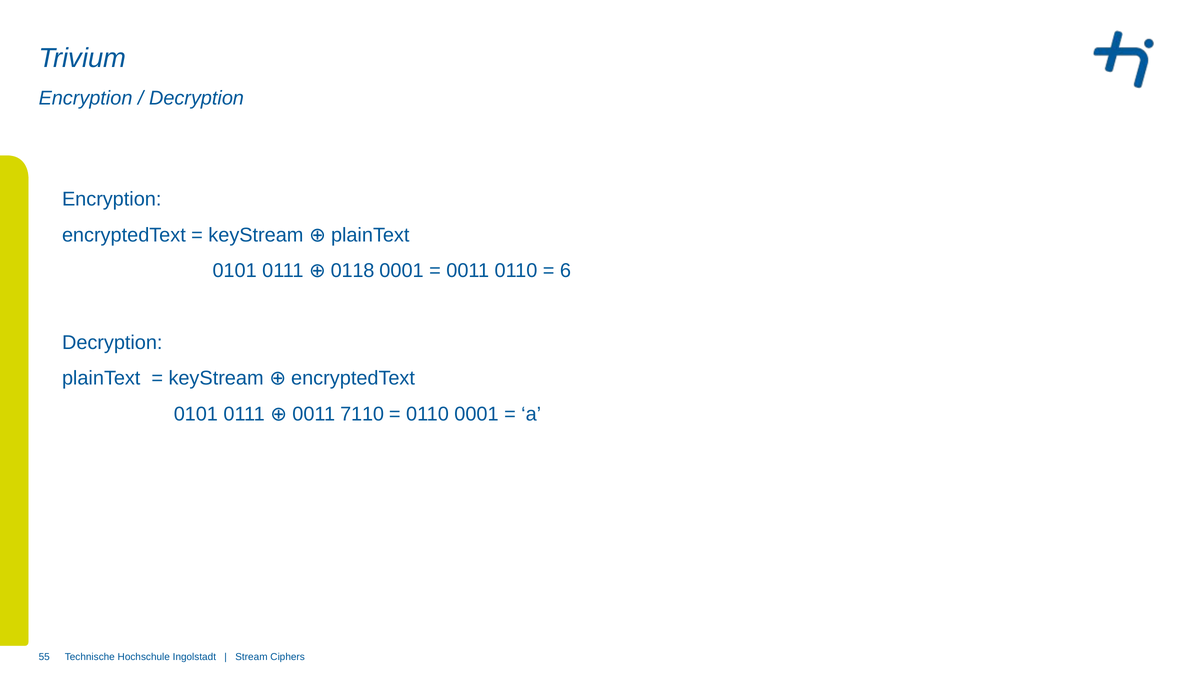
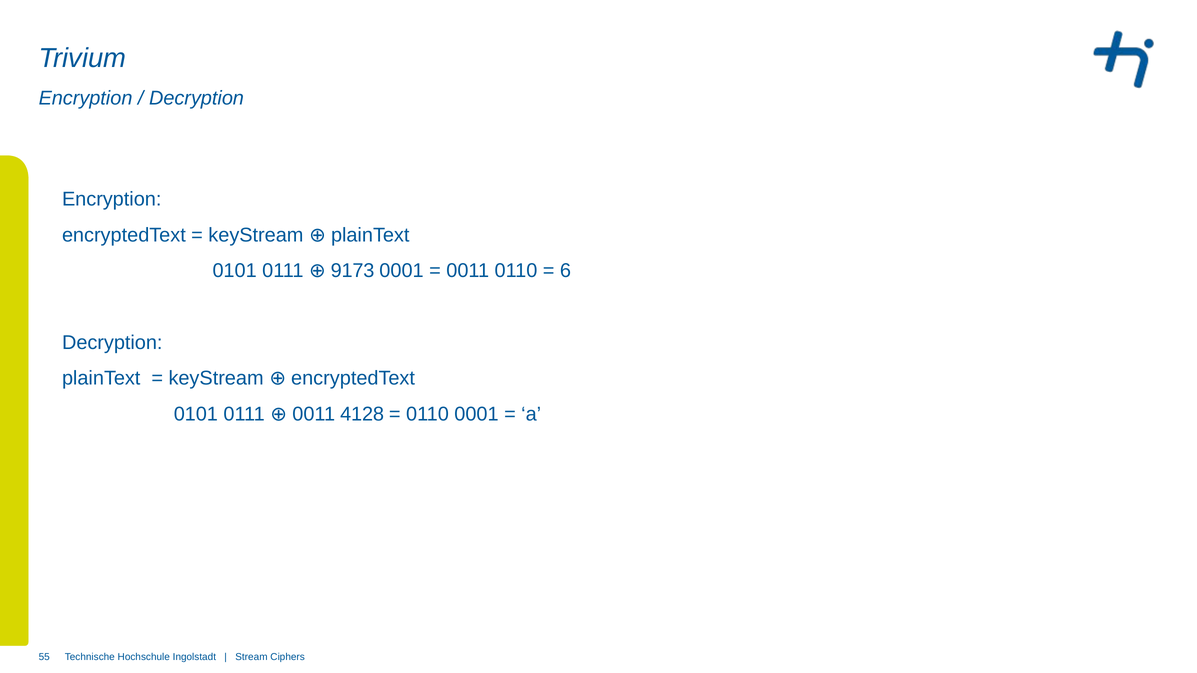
0118: 0118 -> 9173 (353, 271)
7110: 7110 -> 4128 (362, 414)
